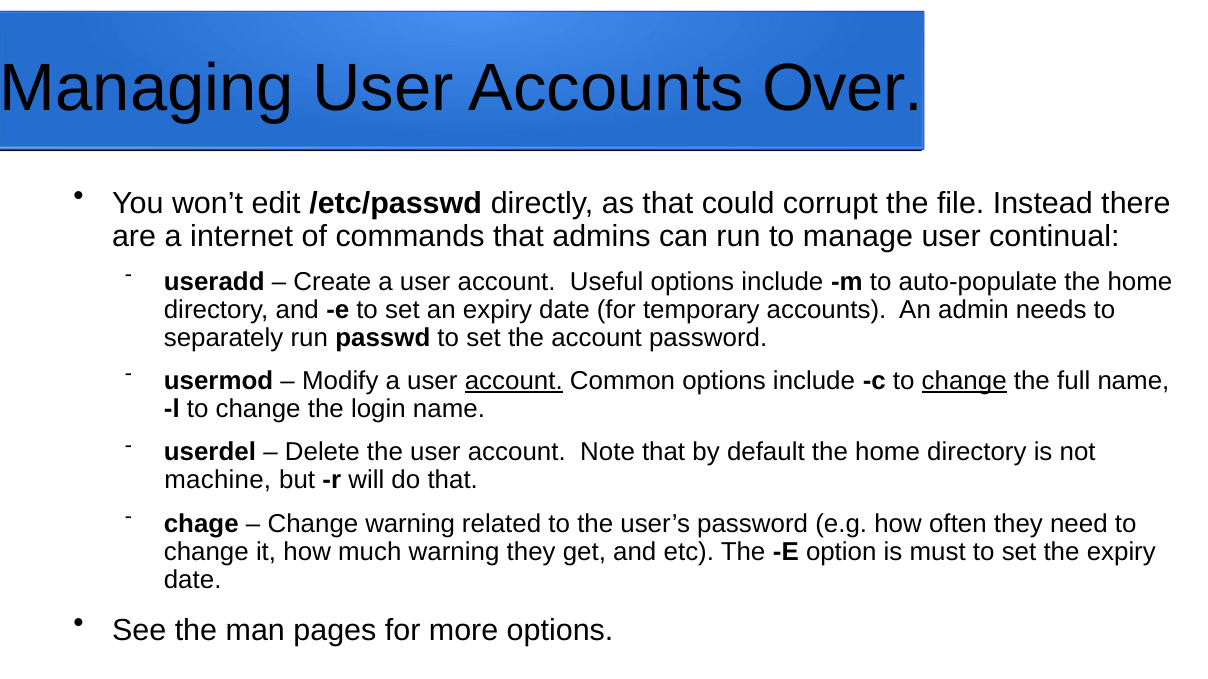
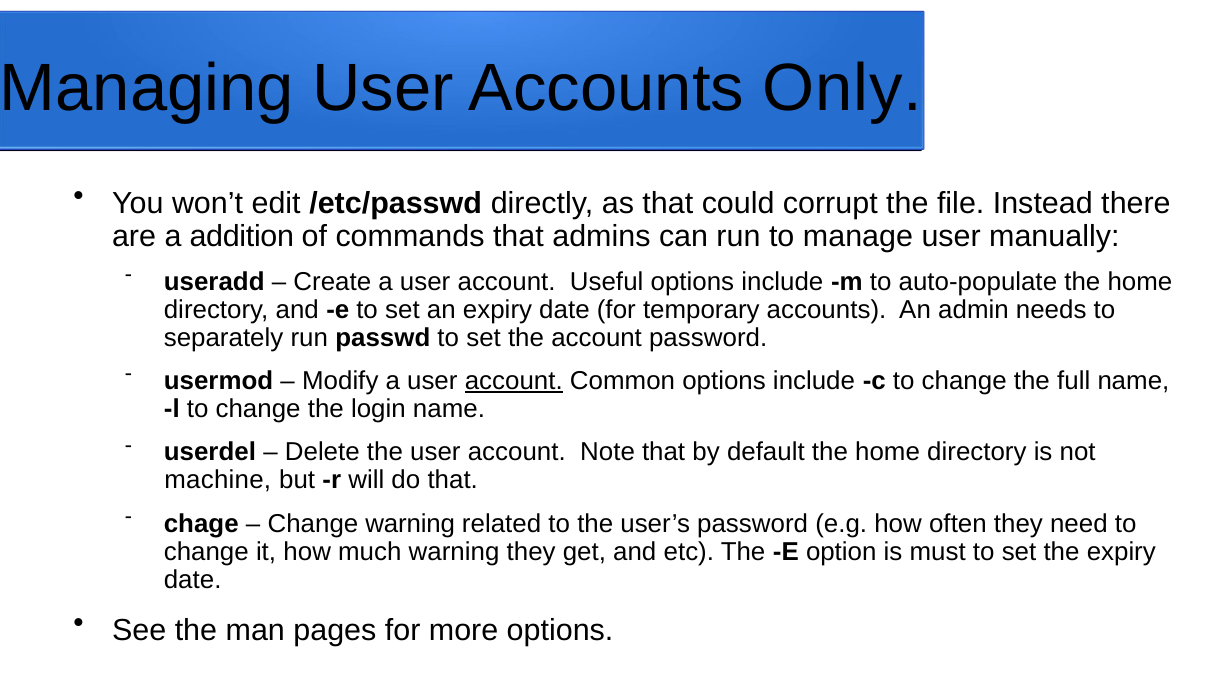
Over: Over -> Only (842, 88)
internet: internet -> addition (242, 237)
continual: continual -> manually (1054, 237)
change underline: present -> none (964, 381)
